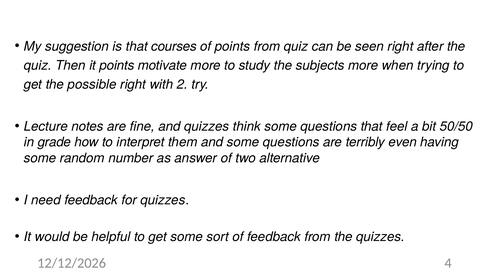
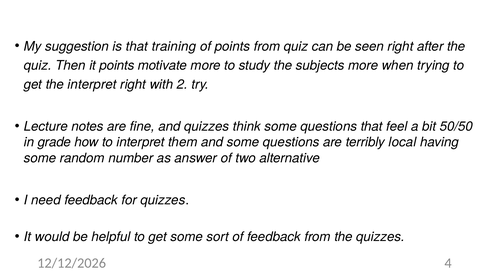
courses: courses -> training (174, 46)
the possible: possible -> interpret (92, 84)
even: even -> local (402, 142)
